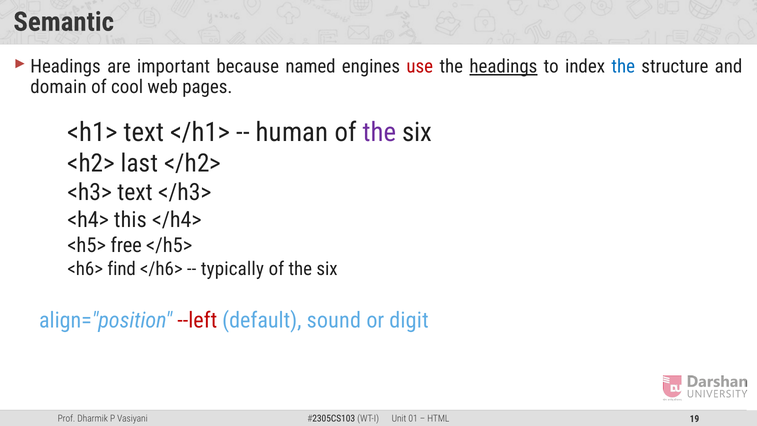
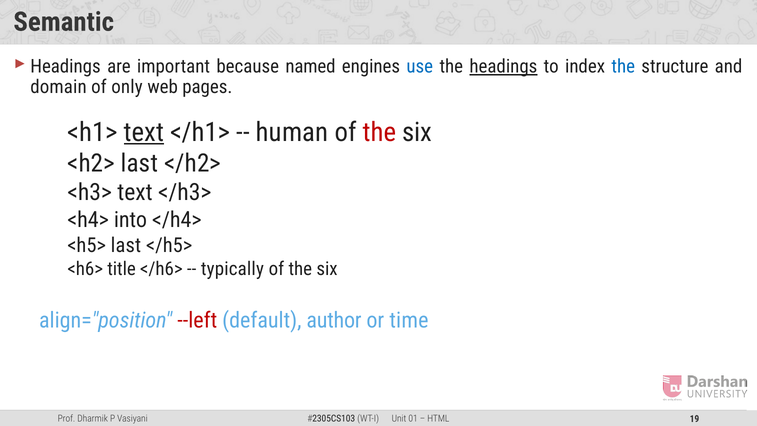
use colour: red -> blue (420, 67)
cool: cool -> only (127, 87)
text underline: none -> present (144, 132)
the colour: purple -> red (379, 132)
this: this -> into (130, 220)
<h5> free: free -> last (126, 245)
find: find -> title (122, 269)
sound: sound -> author (334, 320)
digit: digit -> time (409, 320)
